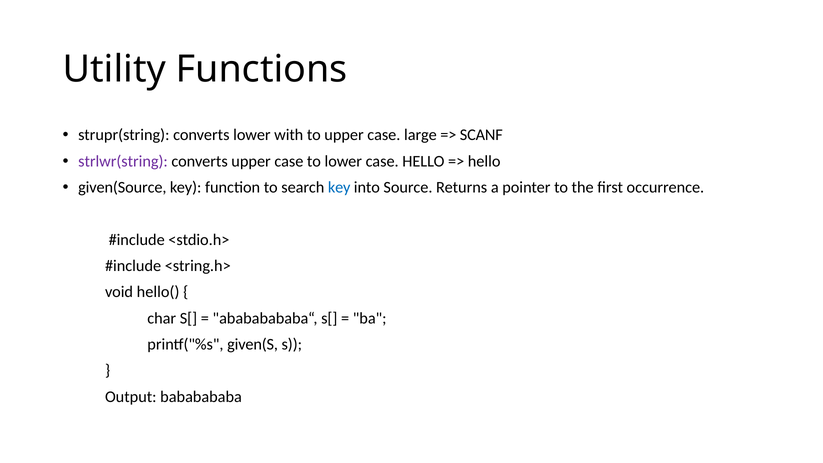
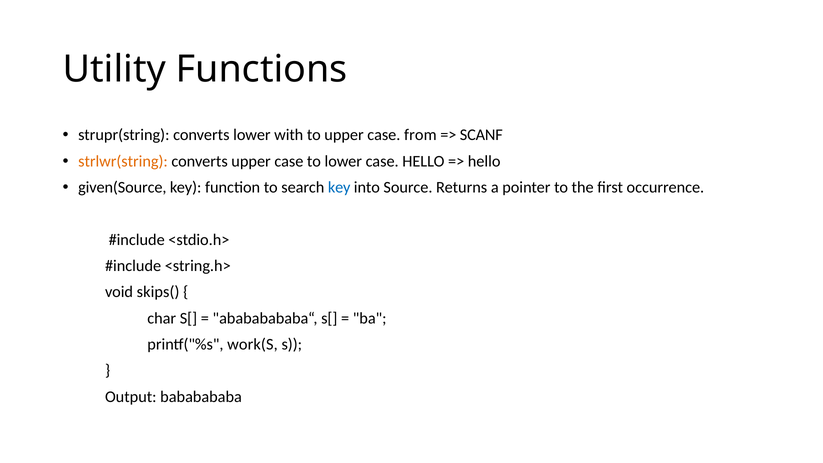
large: large -> from (420, 135)
strlwr(string colour: purple -> orange (123, 161)
hello(: hello( -> skips( (158, 292)
given(S: given(S -> work(S (252, 344)
